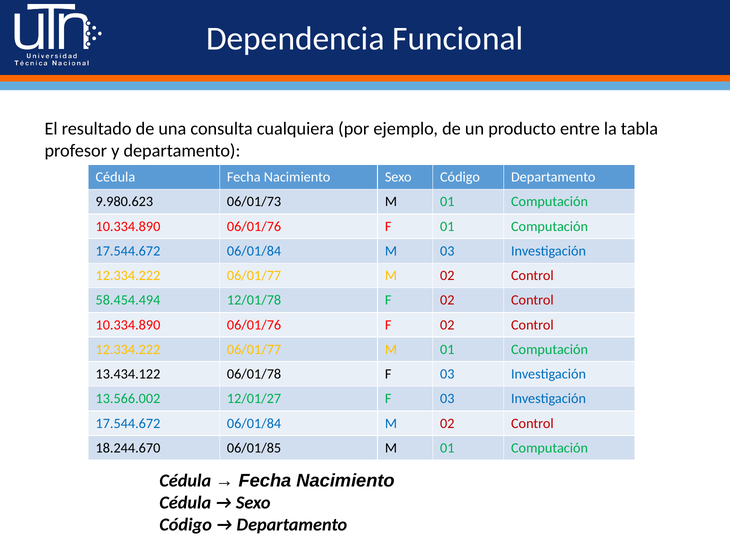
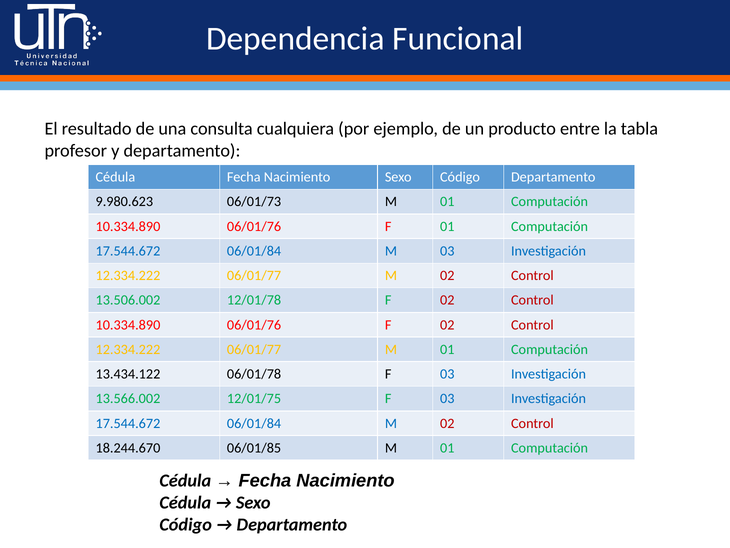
58.454.494: 58.454.494 -> 13.506.002 (128, 300)
12/01/27: 12/01/27 -> 12/01/75 (254, 398)
